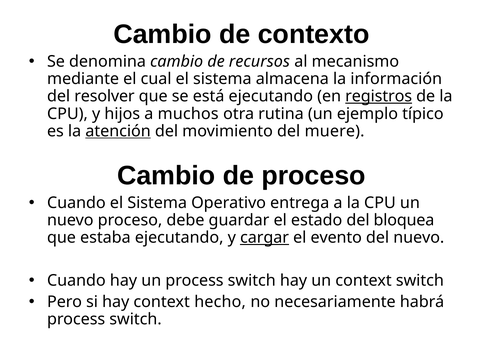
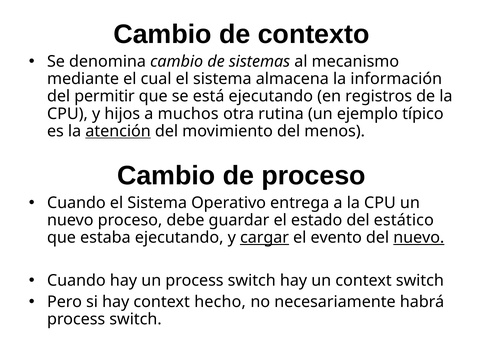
recursos: recursos -> sistemas (259, 62)
resolver: resolver -> permitir (104, 96)
registros underline: present -> none (379, 96)
muere: muere -> menos (335, 131)
bloquea: bloquea -> estático (404, 220)
nuevo underline: none -> present (419, 238)
